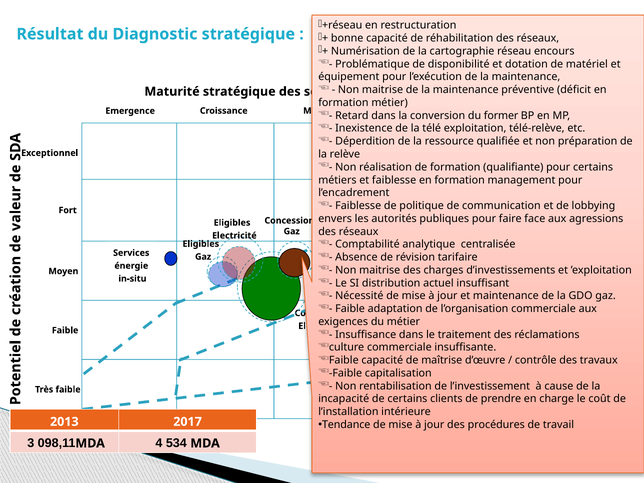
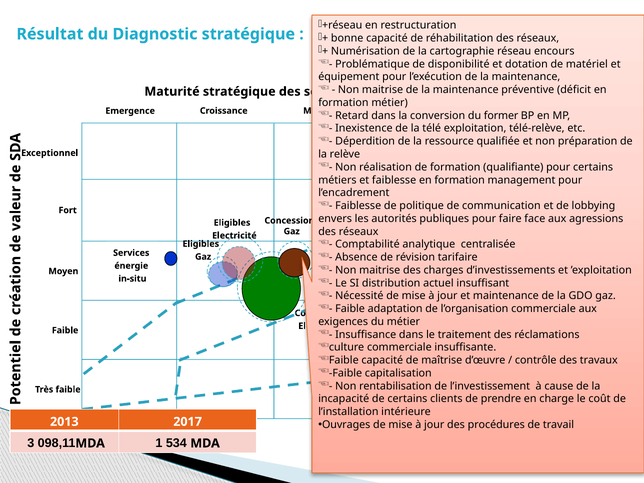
Tendance: Tendance -> Ouvrages (346, 425)
4: 4 -> 1 (159, 443)
